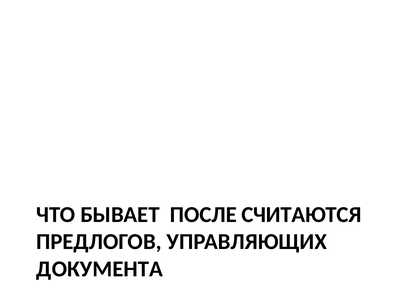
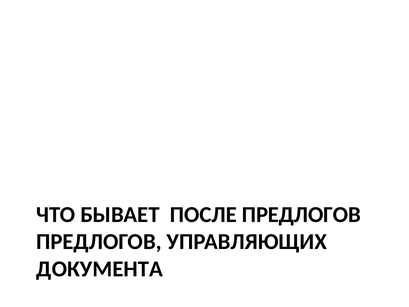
ПОСЛЕ СЧИТАЮТСЯ: СЧИТАЮТСЯ -> ПРЕДЛОГОВ (301, 214)
